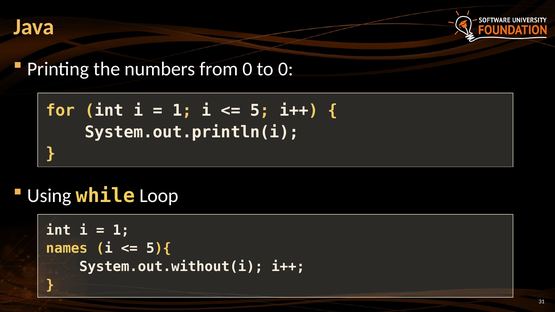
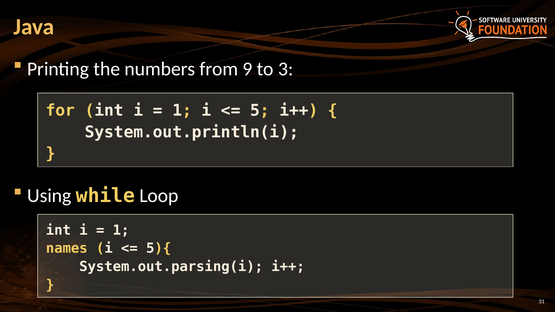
from 0: 0 -> 9 (248, 69)
to 0: 0 -> 3 (286, 69)
System.out.without(i: System.out.without(i -> System.out.parsing(i (171, 267)
